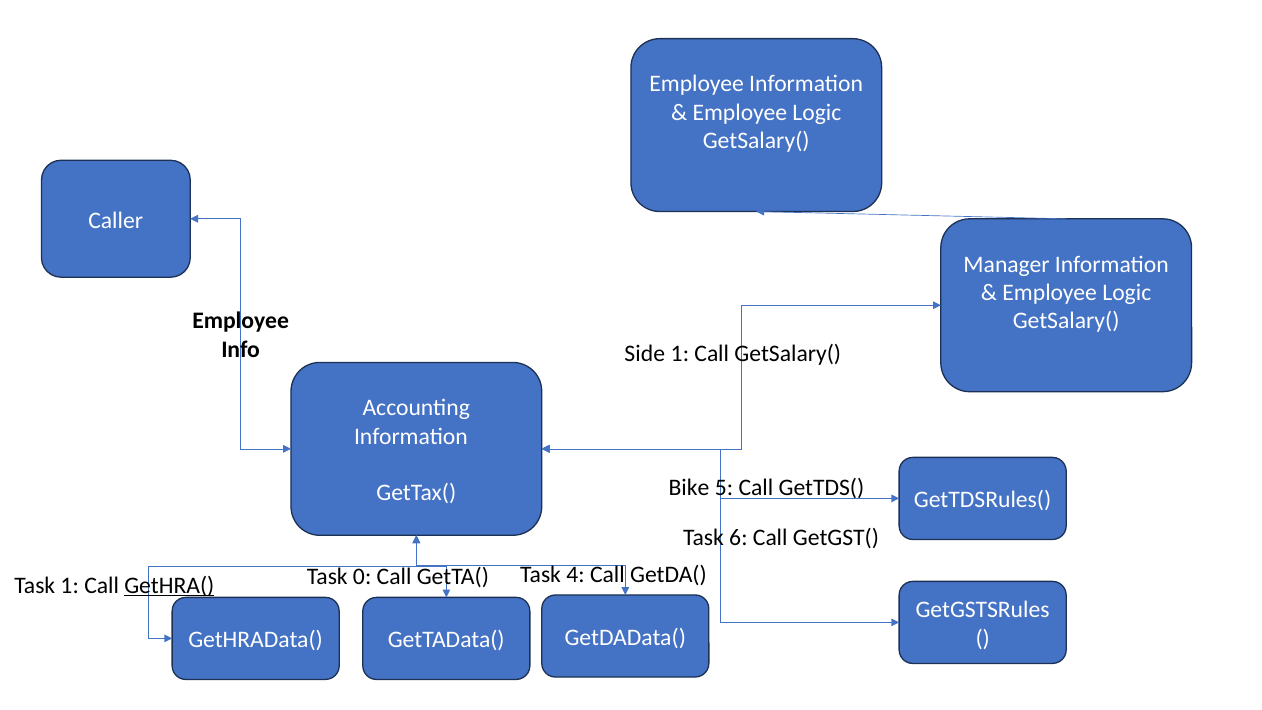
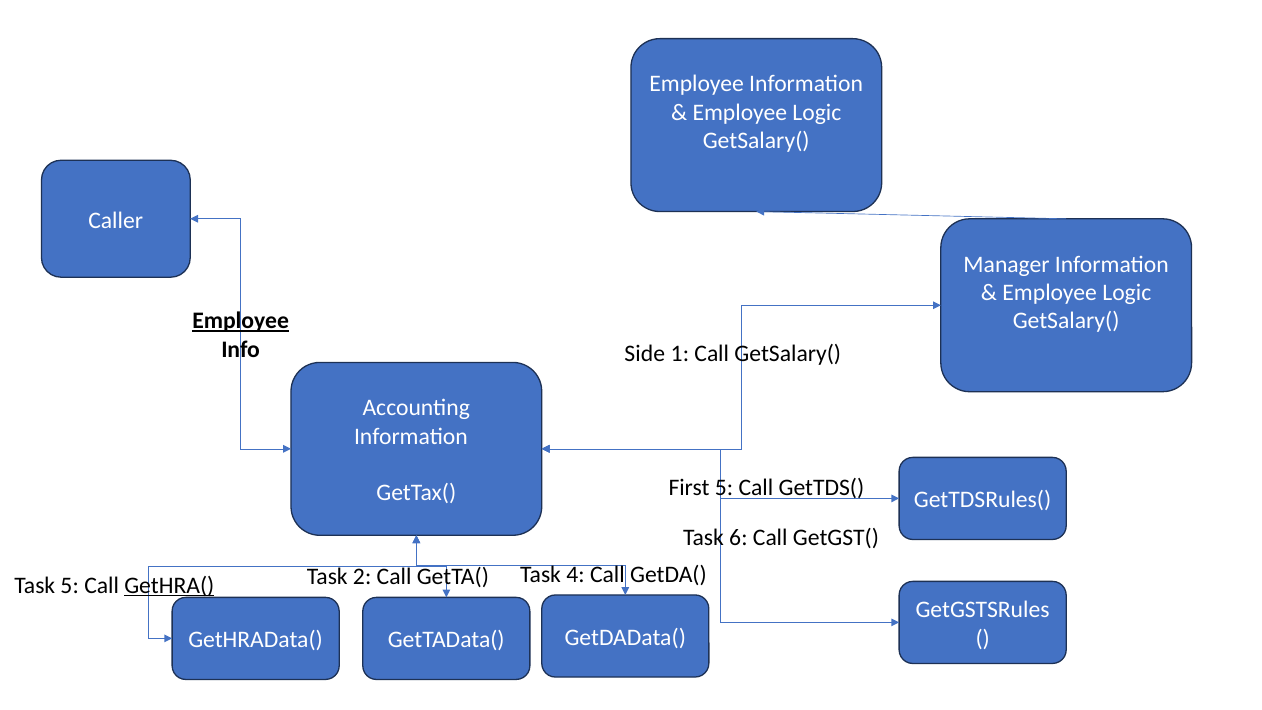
Employee underline: none -> present (241, 321)
Bike: Bike -> First (689, 488)
Task 1: 1 -> 5 (70, 585)
0: 0 -> 2 (362, 577)
